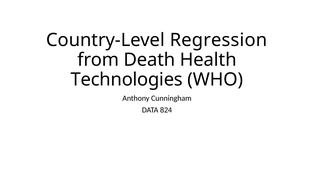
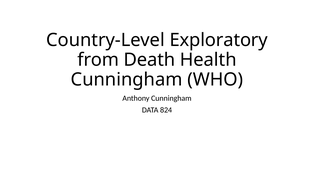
Regression: Regression -> Exploratory (219, 40)
Technologies: Technologies -> Cunningham (127, 79)
